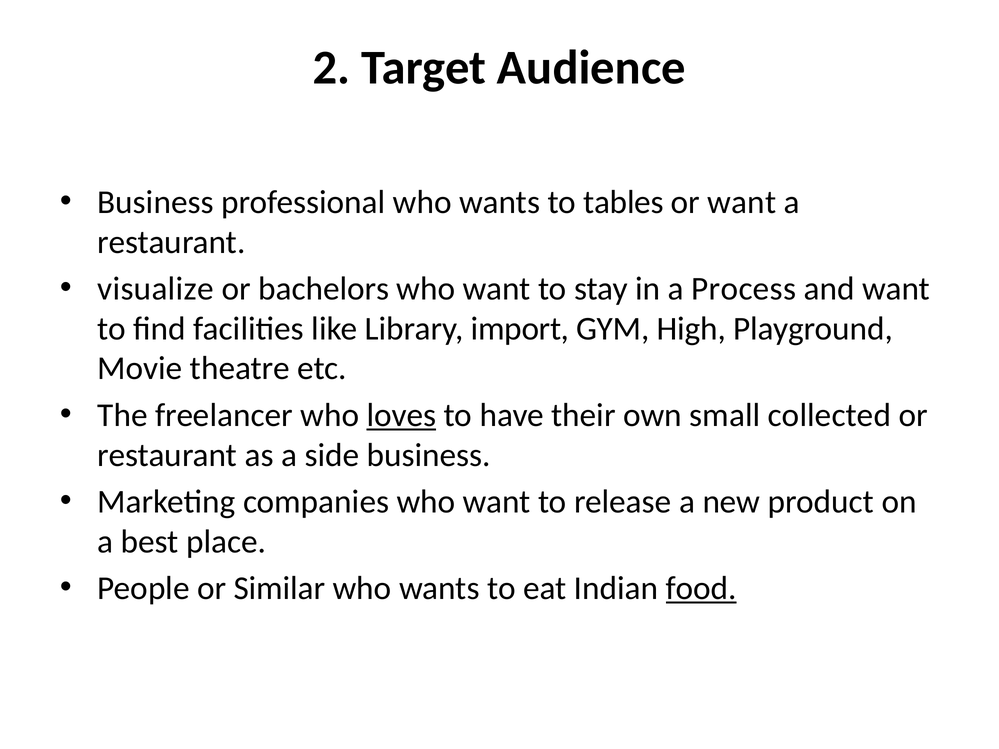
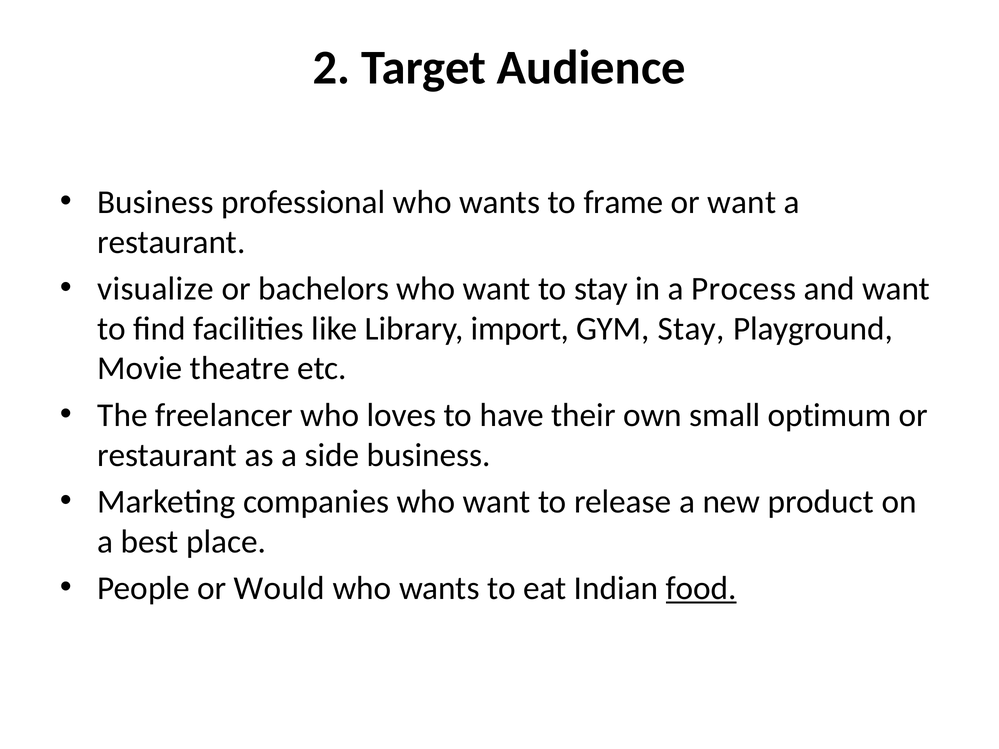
tables: tables -> frame (623, 202)
GYM High: High -> Stay (691, 329)
loves underline: present -> none (401, 415)
collected: collected -> optimum (830, 415)
Similar: Similar -> Would (279, 588)
